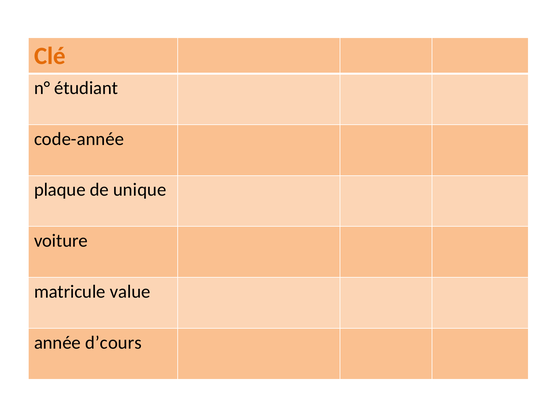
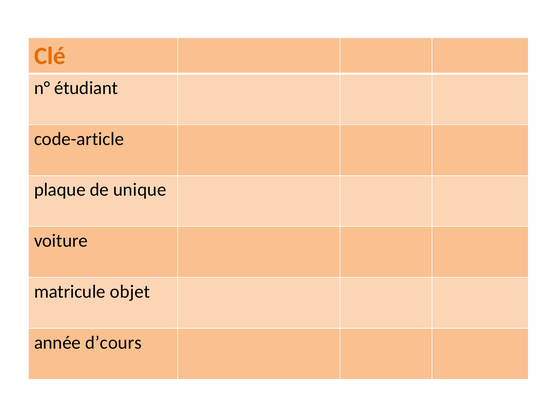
code-année: code-année -> code-article (79, 139)
value: value -> objet (130, 292)
